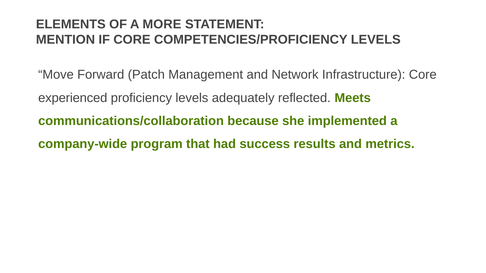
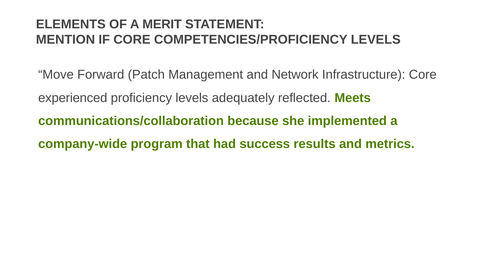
MORE: MORE -> MERIT (162, 24)
